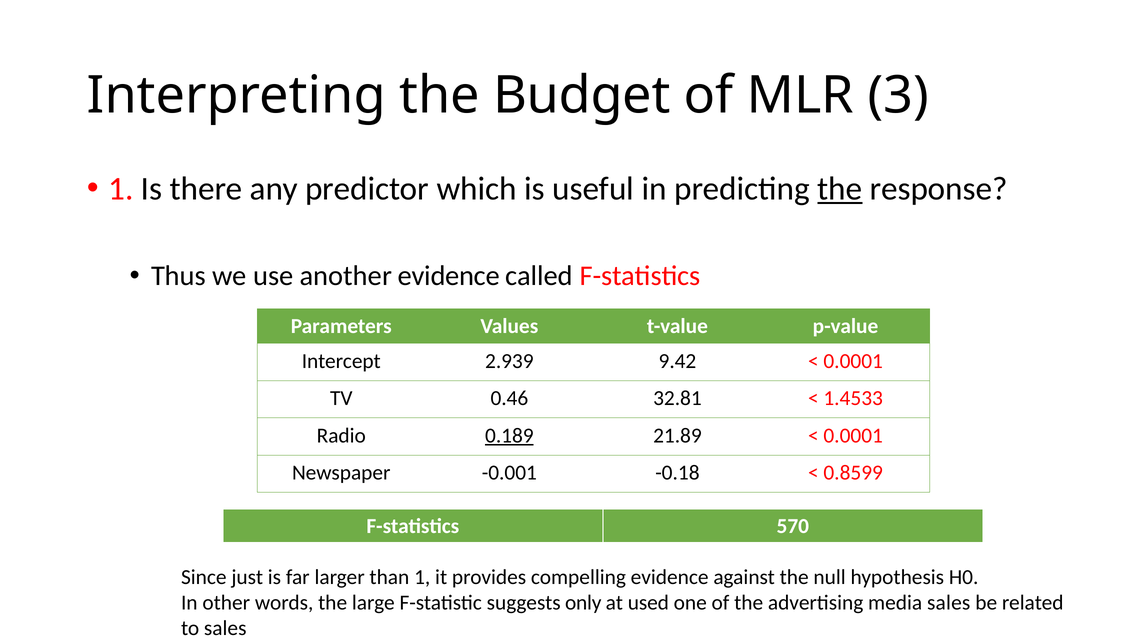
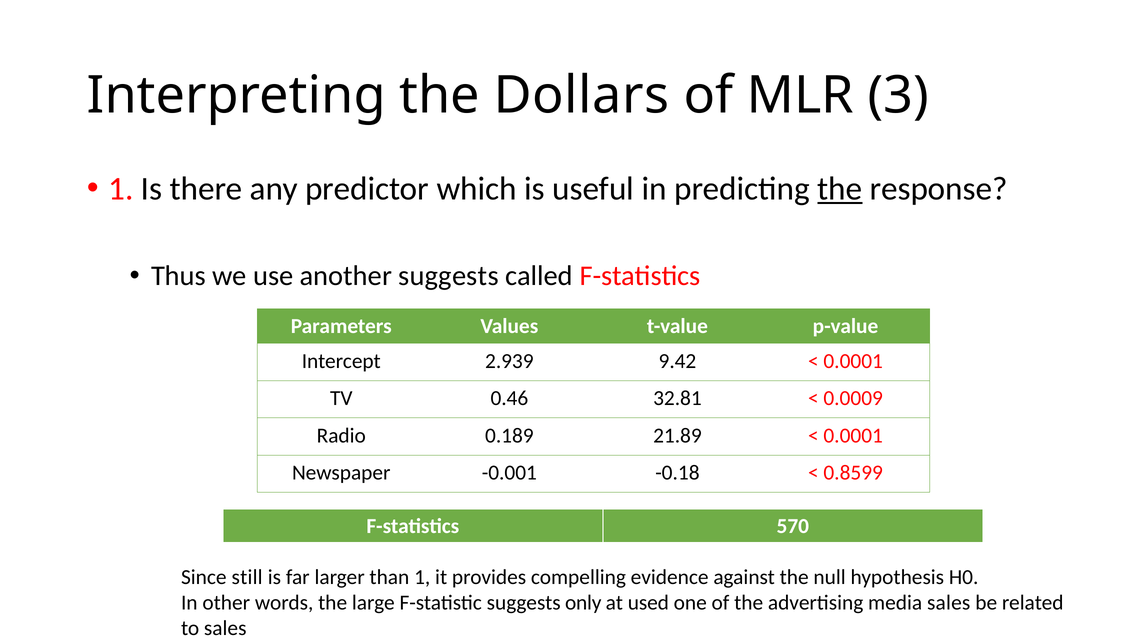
Budget: Budget -> Dollars (581, 96)
another evidence: evidence -> suggests (449, 276)
1.4533: 1.4533 -> 0.0009 (853, 398)
0.189 underline: present -> none (509, 436)
just: just -> still (247, 577)
